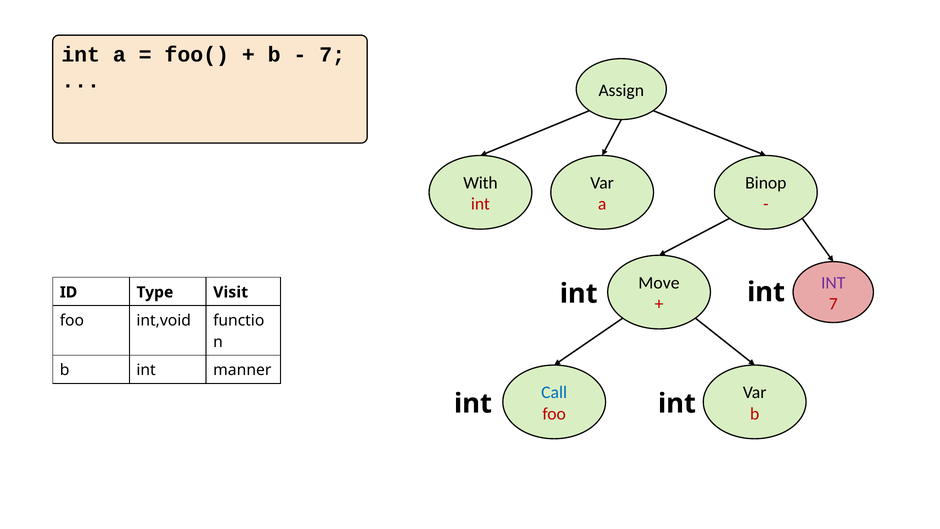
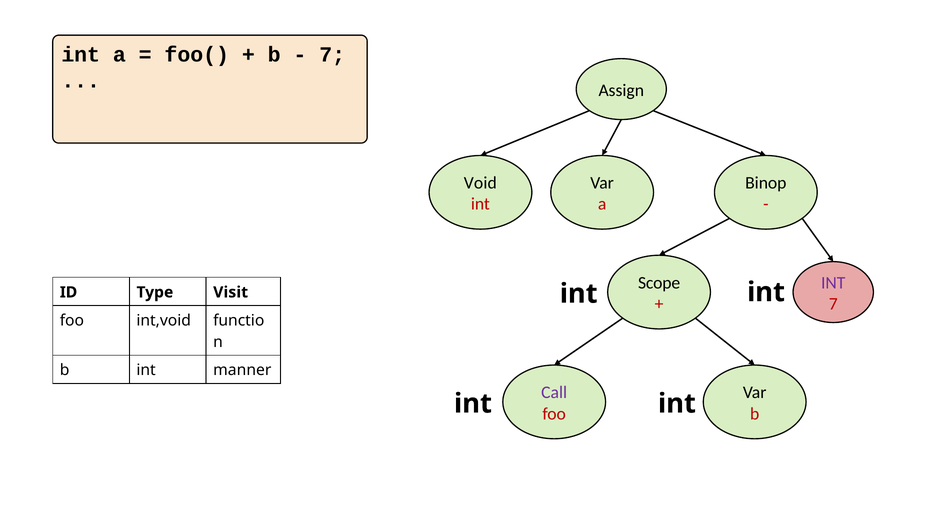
With: With -> Void (480, 183)
Move: Move -> Scope (659, 283)
Call colour: blue -> purple (554, 392)
